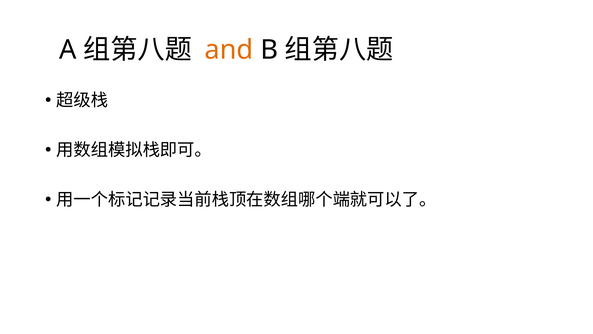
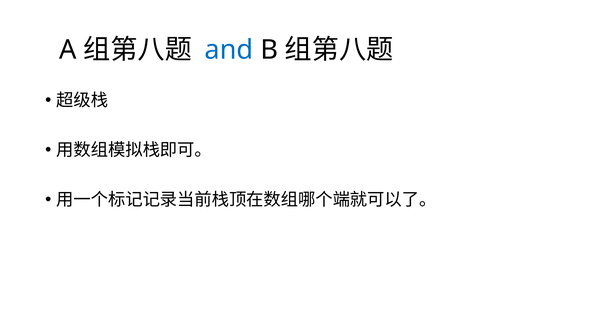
and colour: orange -> blue (229, 50)
